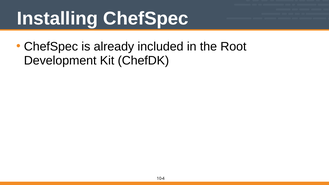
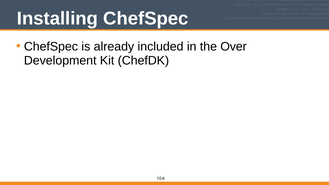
Root: Root -> Over (234, 46)
